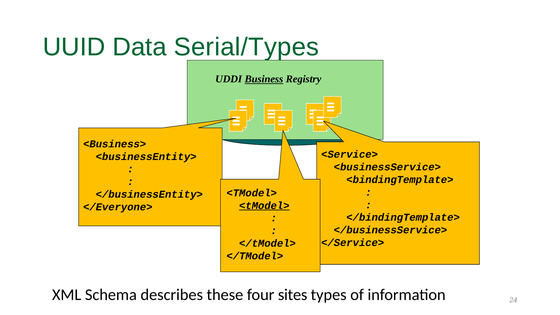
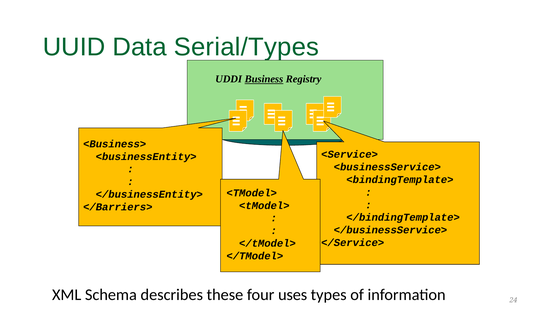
<tModel> underline: present -> none (264, 206)
</Everyone>: </Everyone> -> </Barriers> (118, 207)
sites: sites -> uses (293, 295)
